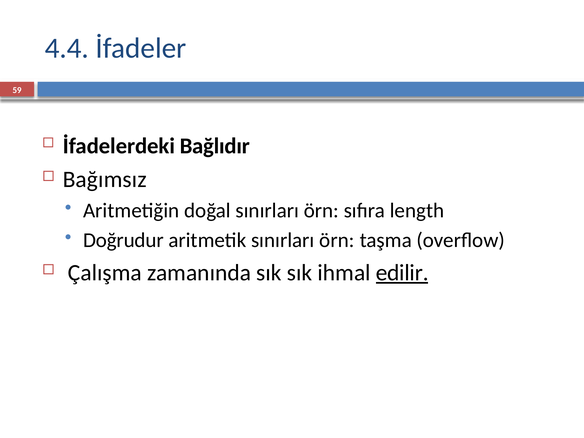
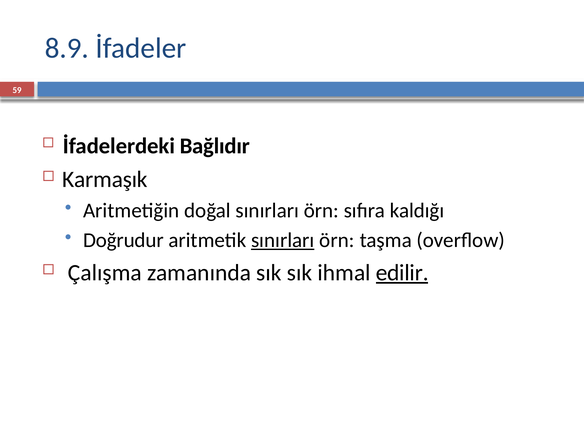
4.4: 4.4 -> 8.9 (67, 48)
Bağımsız: Bağımsız -> Karmaşık (105, 179)
length: length -> kaldığı (417, 210)
sınırları underline: none -> present (283, 240)
